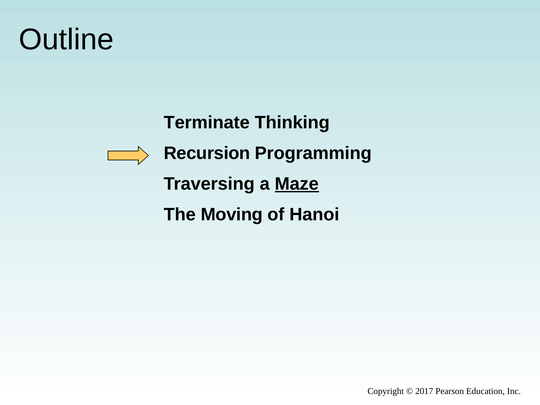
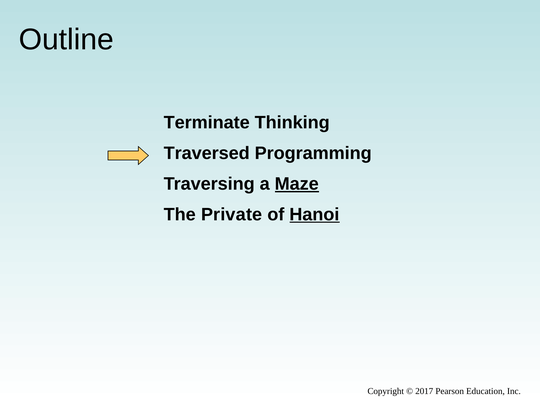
Recursion: Recursion -> Traversed (207, 153)
Moving: Moving -> Private (232, 215)
Hanoi underline: none -> present (315, 215)
